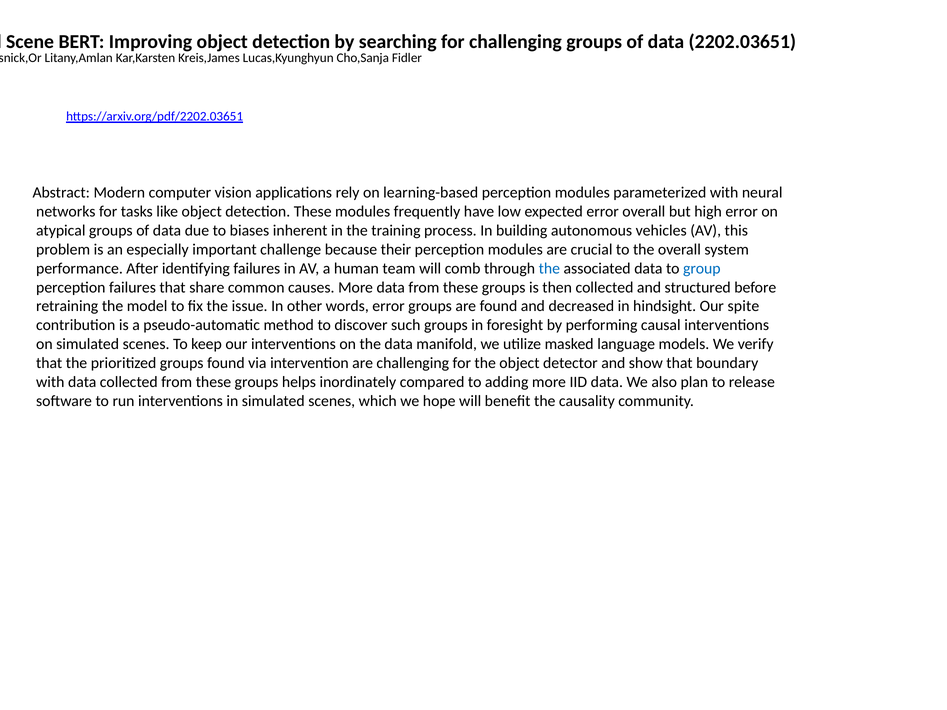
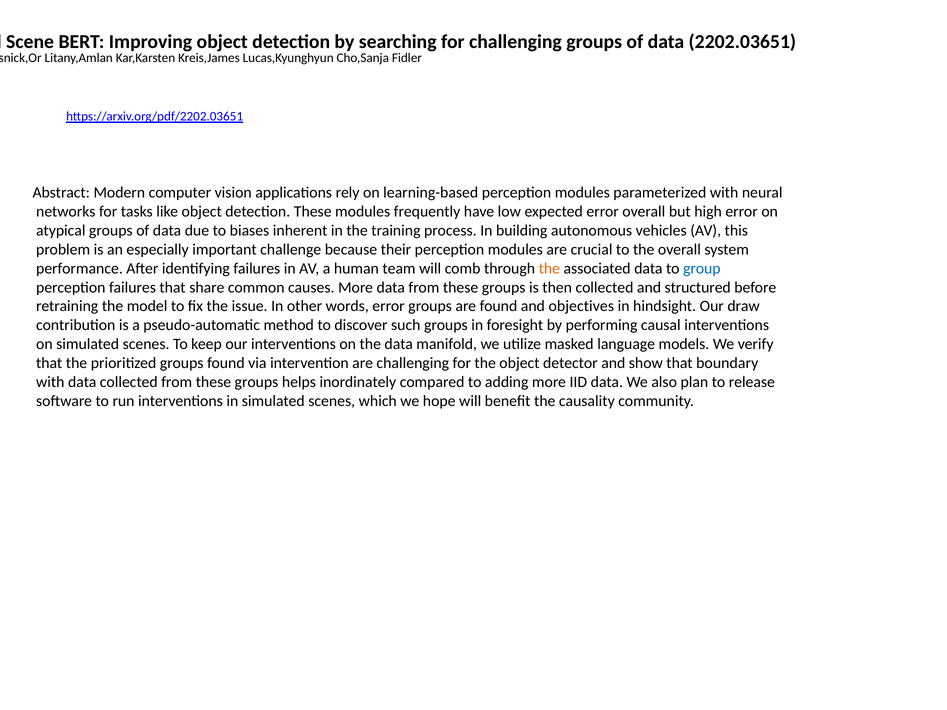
the colour: blue -> orange (549, 268)
decreased: decreased -> objectives (581, 306)
spite: spite -> draw (744, 306)
